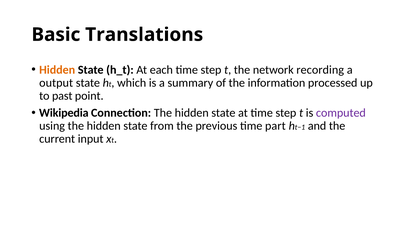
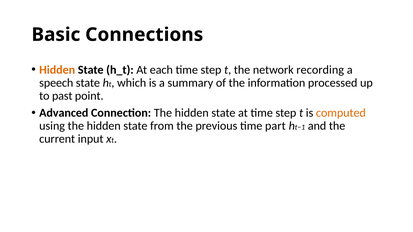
Translations: Translations -> Connections (144, 35)
output: output -> speech (56, 83)
Wikipedia: Wikipedia -> Advanced (64, 113)
computed colour: purple -> orange (341, 113)
